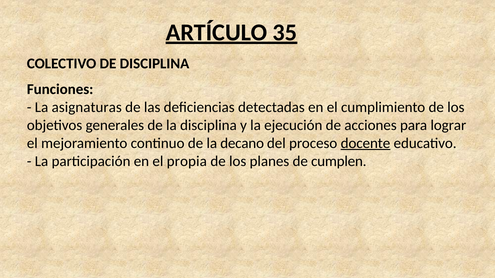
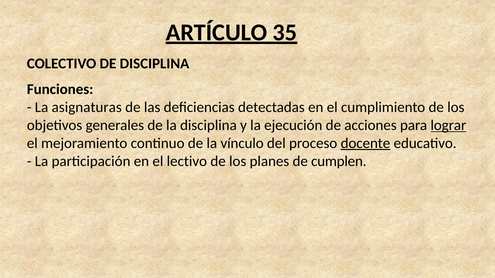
lograr underline: none -> present (448, 125)
decano: decano -> vínculo (242, 143)
propia: propia -> lectivo (187, 161)
